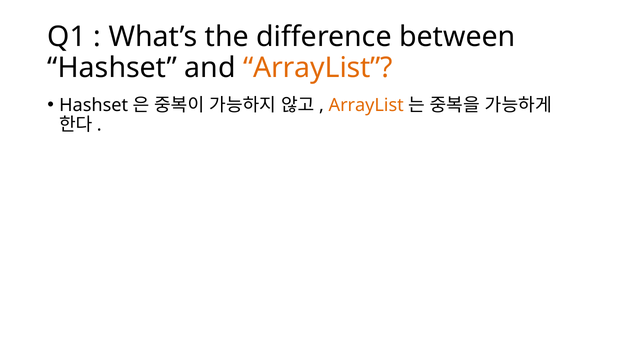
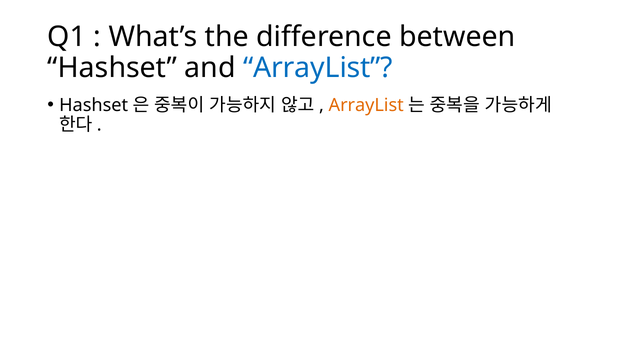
ArrayList colour: orange -> blue (318, 68)
